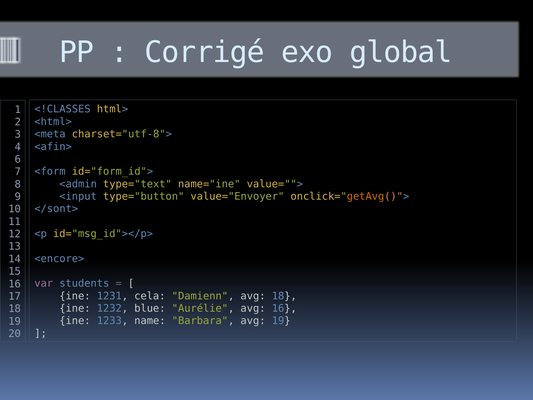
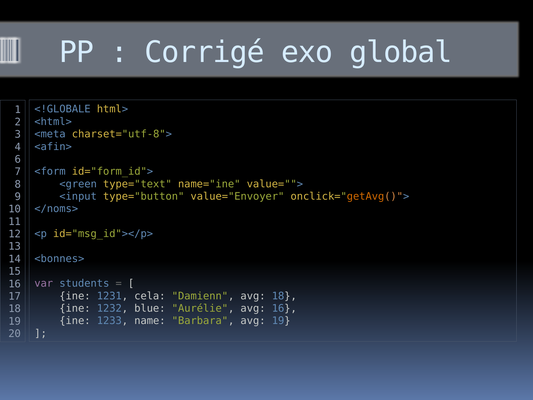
<!CLASSES: <!CLASSES -> <!GLOBALE (62, 109)
<admin: <admin -> <green (78, 184)
</sont>: </sont> -> </noms> (56, 209)
<encore>: <encore> -> <bonnes> (59, 258)
